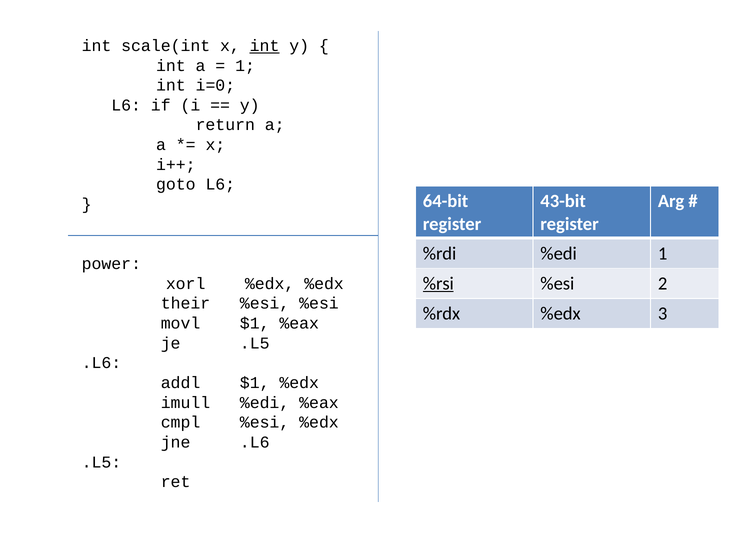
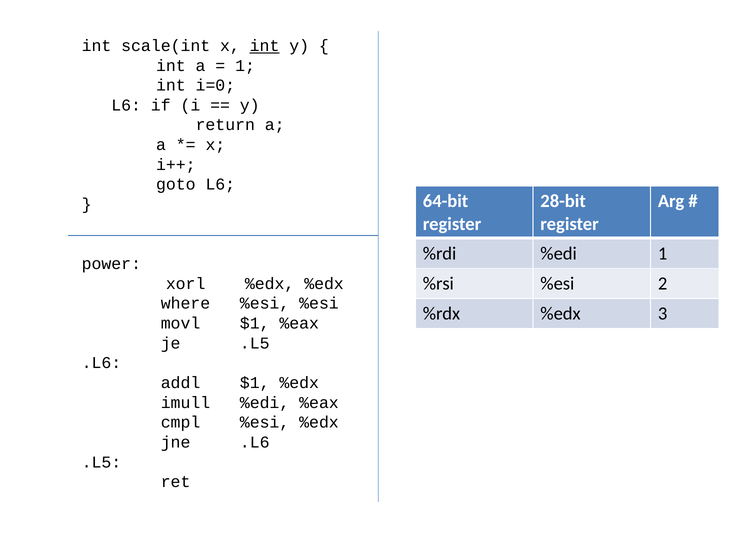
43-bit: 43-bit -> 28-bit (563, 201)
%rsi underline: present -> none (438, 284)
their: their -> where (186, 304)
